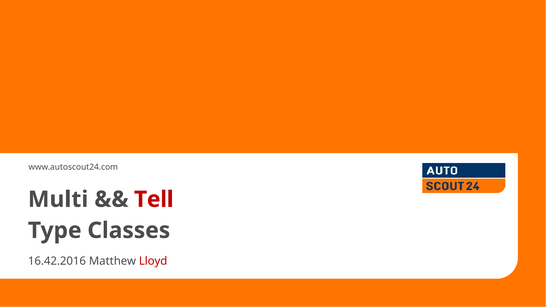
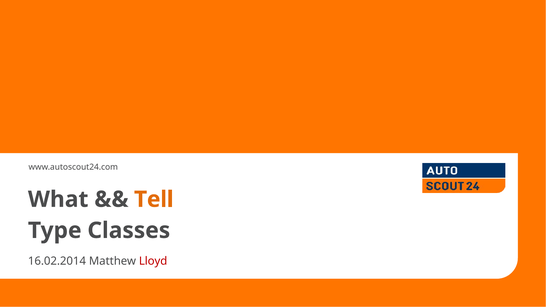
Multi: Multi -> What (58, 199)
Tell colour: red -> orange (154, 199)
16.42.2016: 16.42.2016 -> 16.02.2014 (57, 261)
